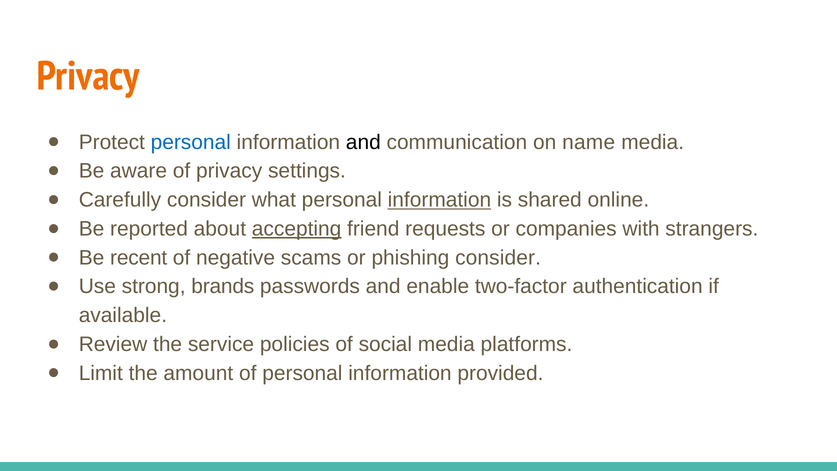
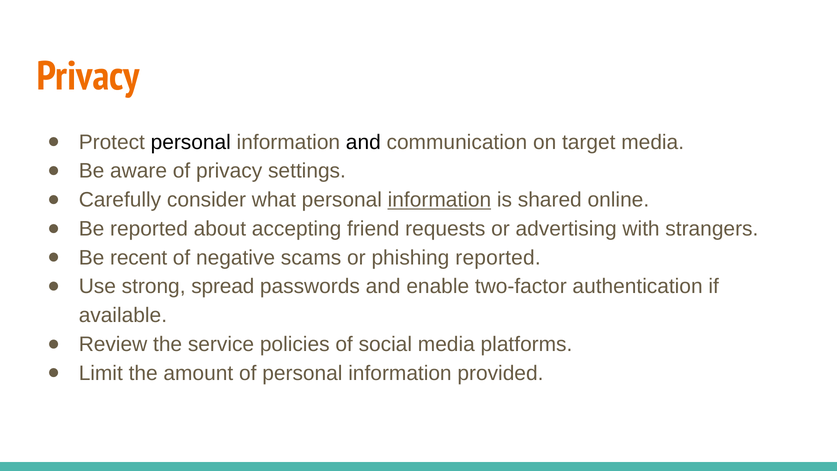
personal colour: blue -> black (191, 142)
name: name -> target (589, 142)
accepting underline: present -> none (297, 229)
companies: companies -> advertising (566, 229)
phishing consider: consider -> reported (498, 258)
brands: brands -> spread (223, 286)
